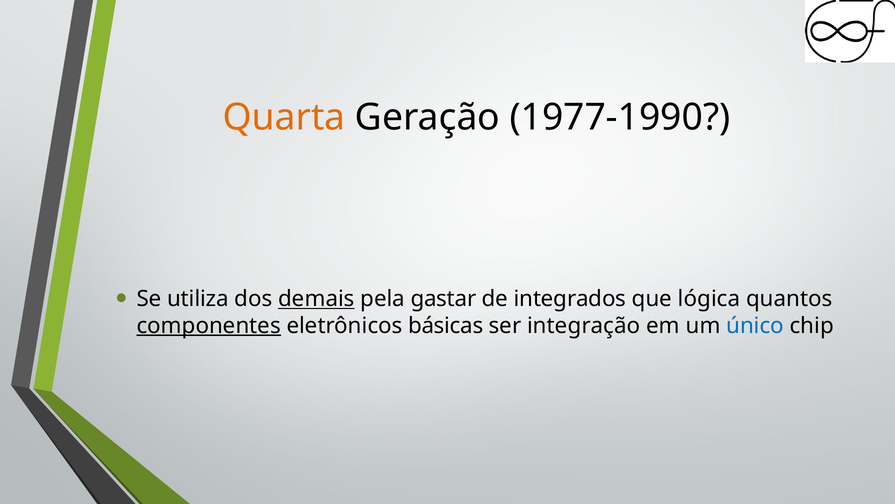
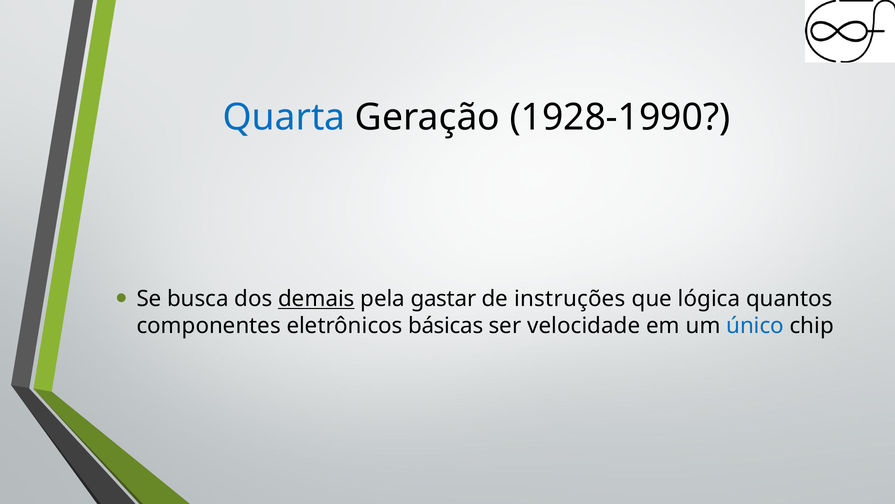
Quarta colour: orange -> blue (284, 117)
1977-1990: 1977-1990 -> 1928-1990 (620, 117)
utiliza: utiliza -> busca (198, 299)
integrados: integrados -> instruções (570, 299)
componentes underline: present -> none (209, 325)
integração: integração -> velocidade (584, 325)
